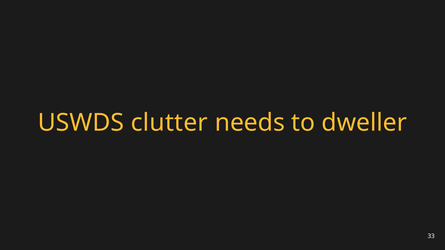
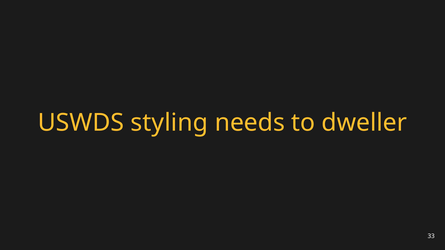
clutter: clutter -> styling (169, 123)
